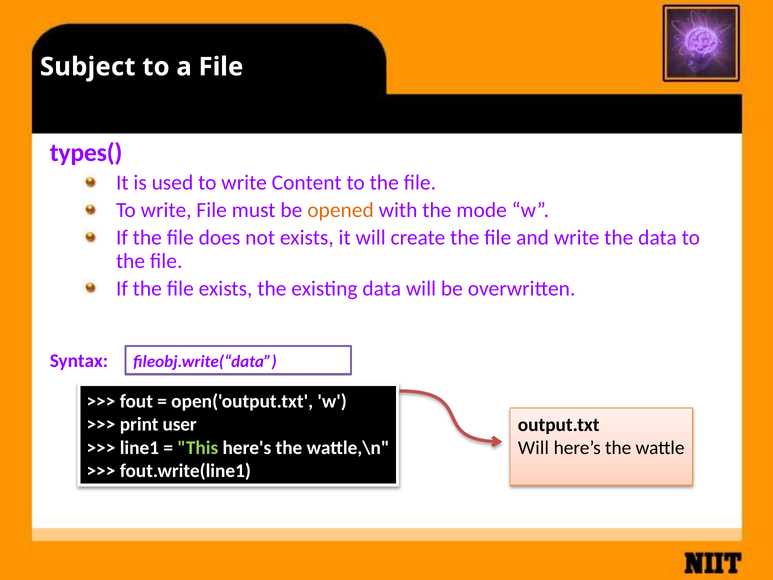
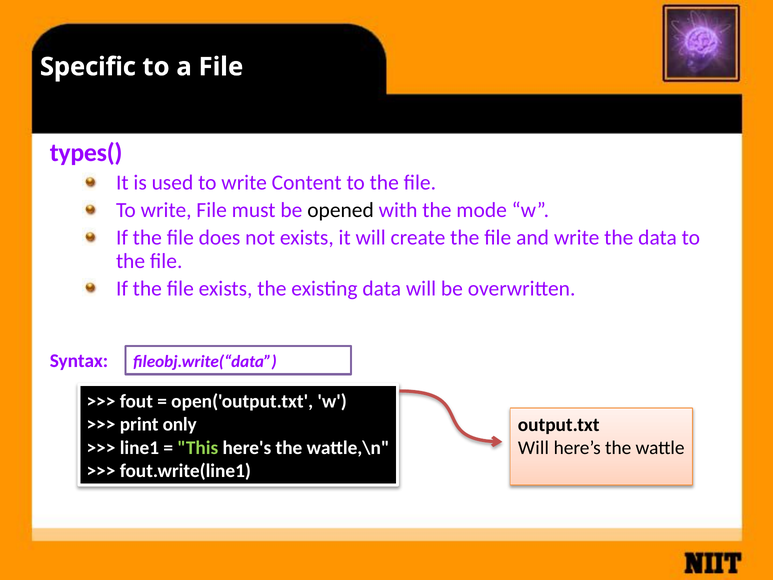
Subject: Subject -> Specific (88, 67)
opened colour: orange -> black (341, 210)
user: user -> only (180, 424)
